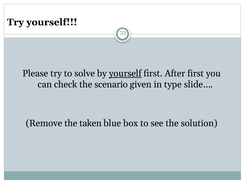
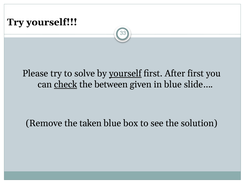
check underline: none -> present (66, 84)
scenario: scenario -> between (111, 84)
in type: type -> blue (173, 84)
